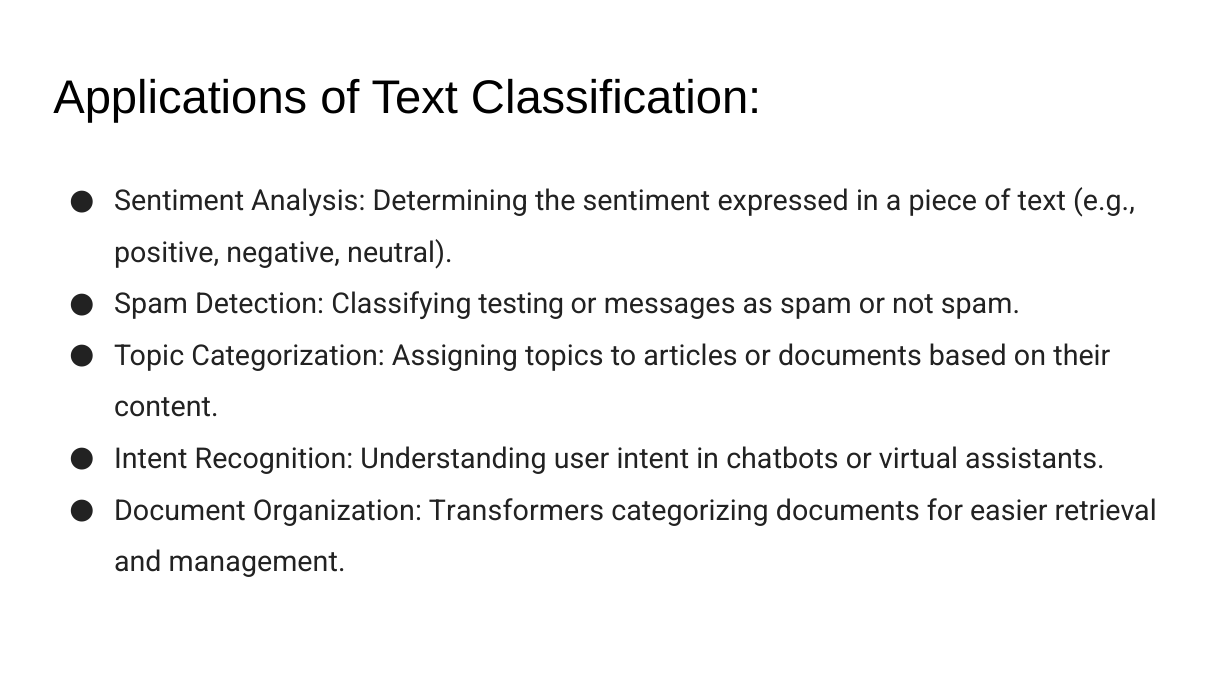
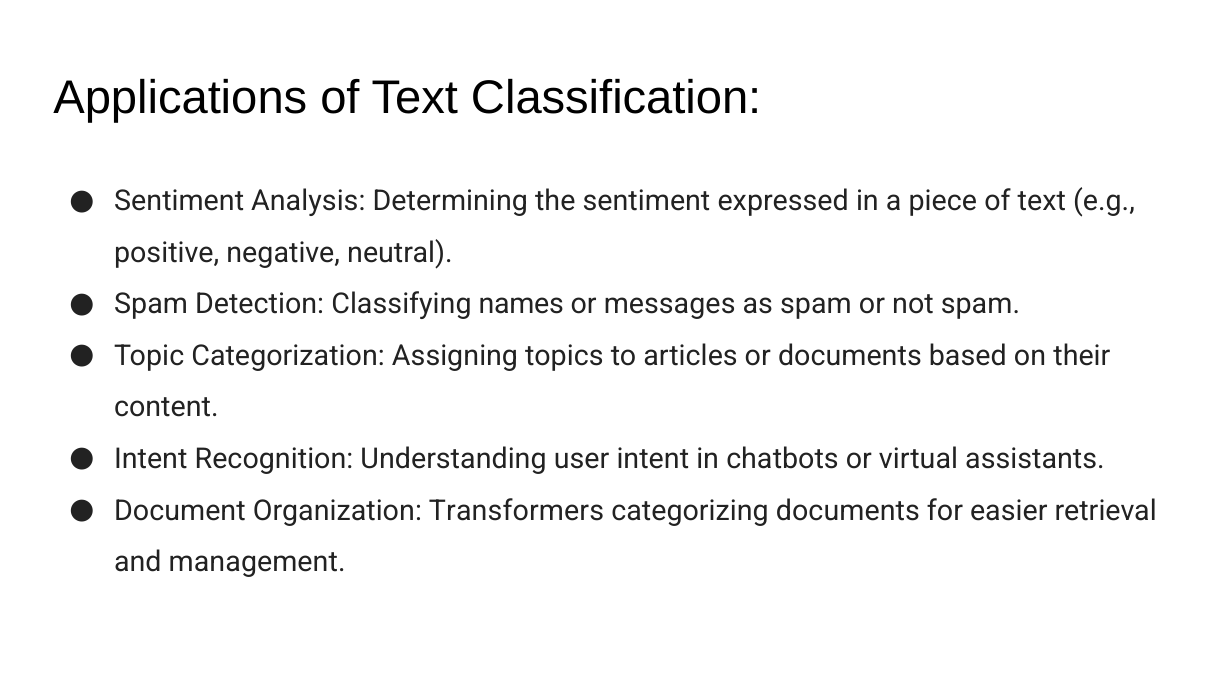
testing: testing -> names (521, 305)
